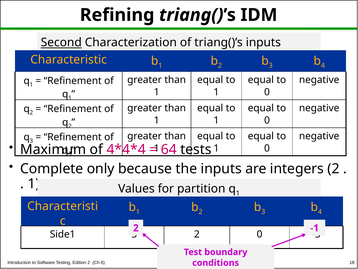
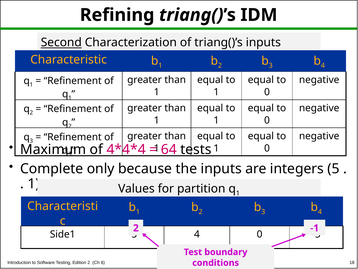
integers 2: 2 -> 5 (333, 168)
2: 2 -> 4 (197, 234)
